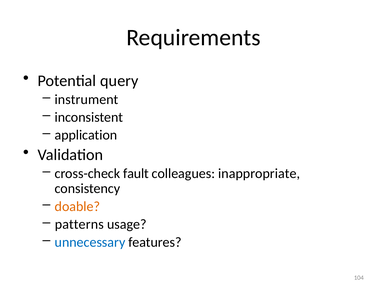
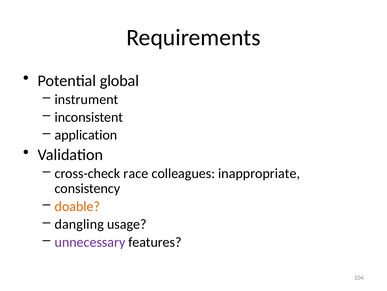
query: query -> global (119, 80)
fault: fault -> race (136, 173)
patterns: patterns -> dangling (79, 224)
unnecessary colour: blue -> purple (90, 242)
